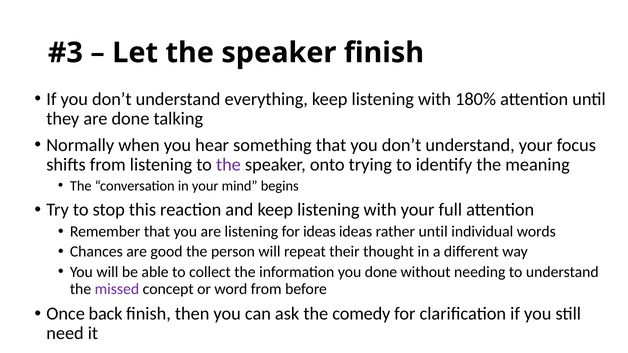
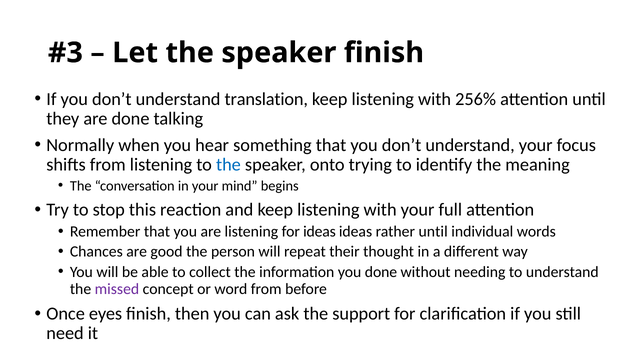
everything: everything -> translation (266, 99)
180%: 180% -> 256% (476, 99)
the colour: purple -> blue (228, 165)
back: back -> eyes (106, 314)
comedy: comedy -> support (361, 314)
